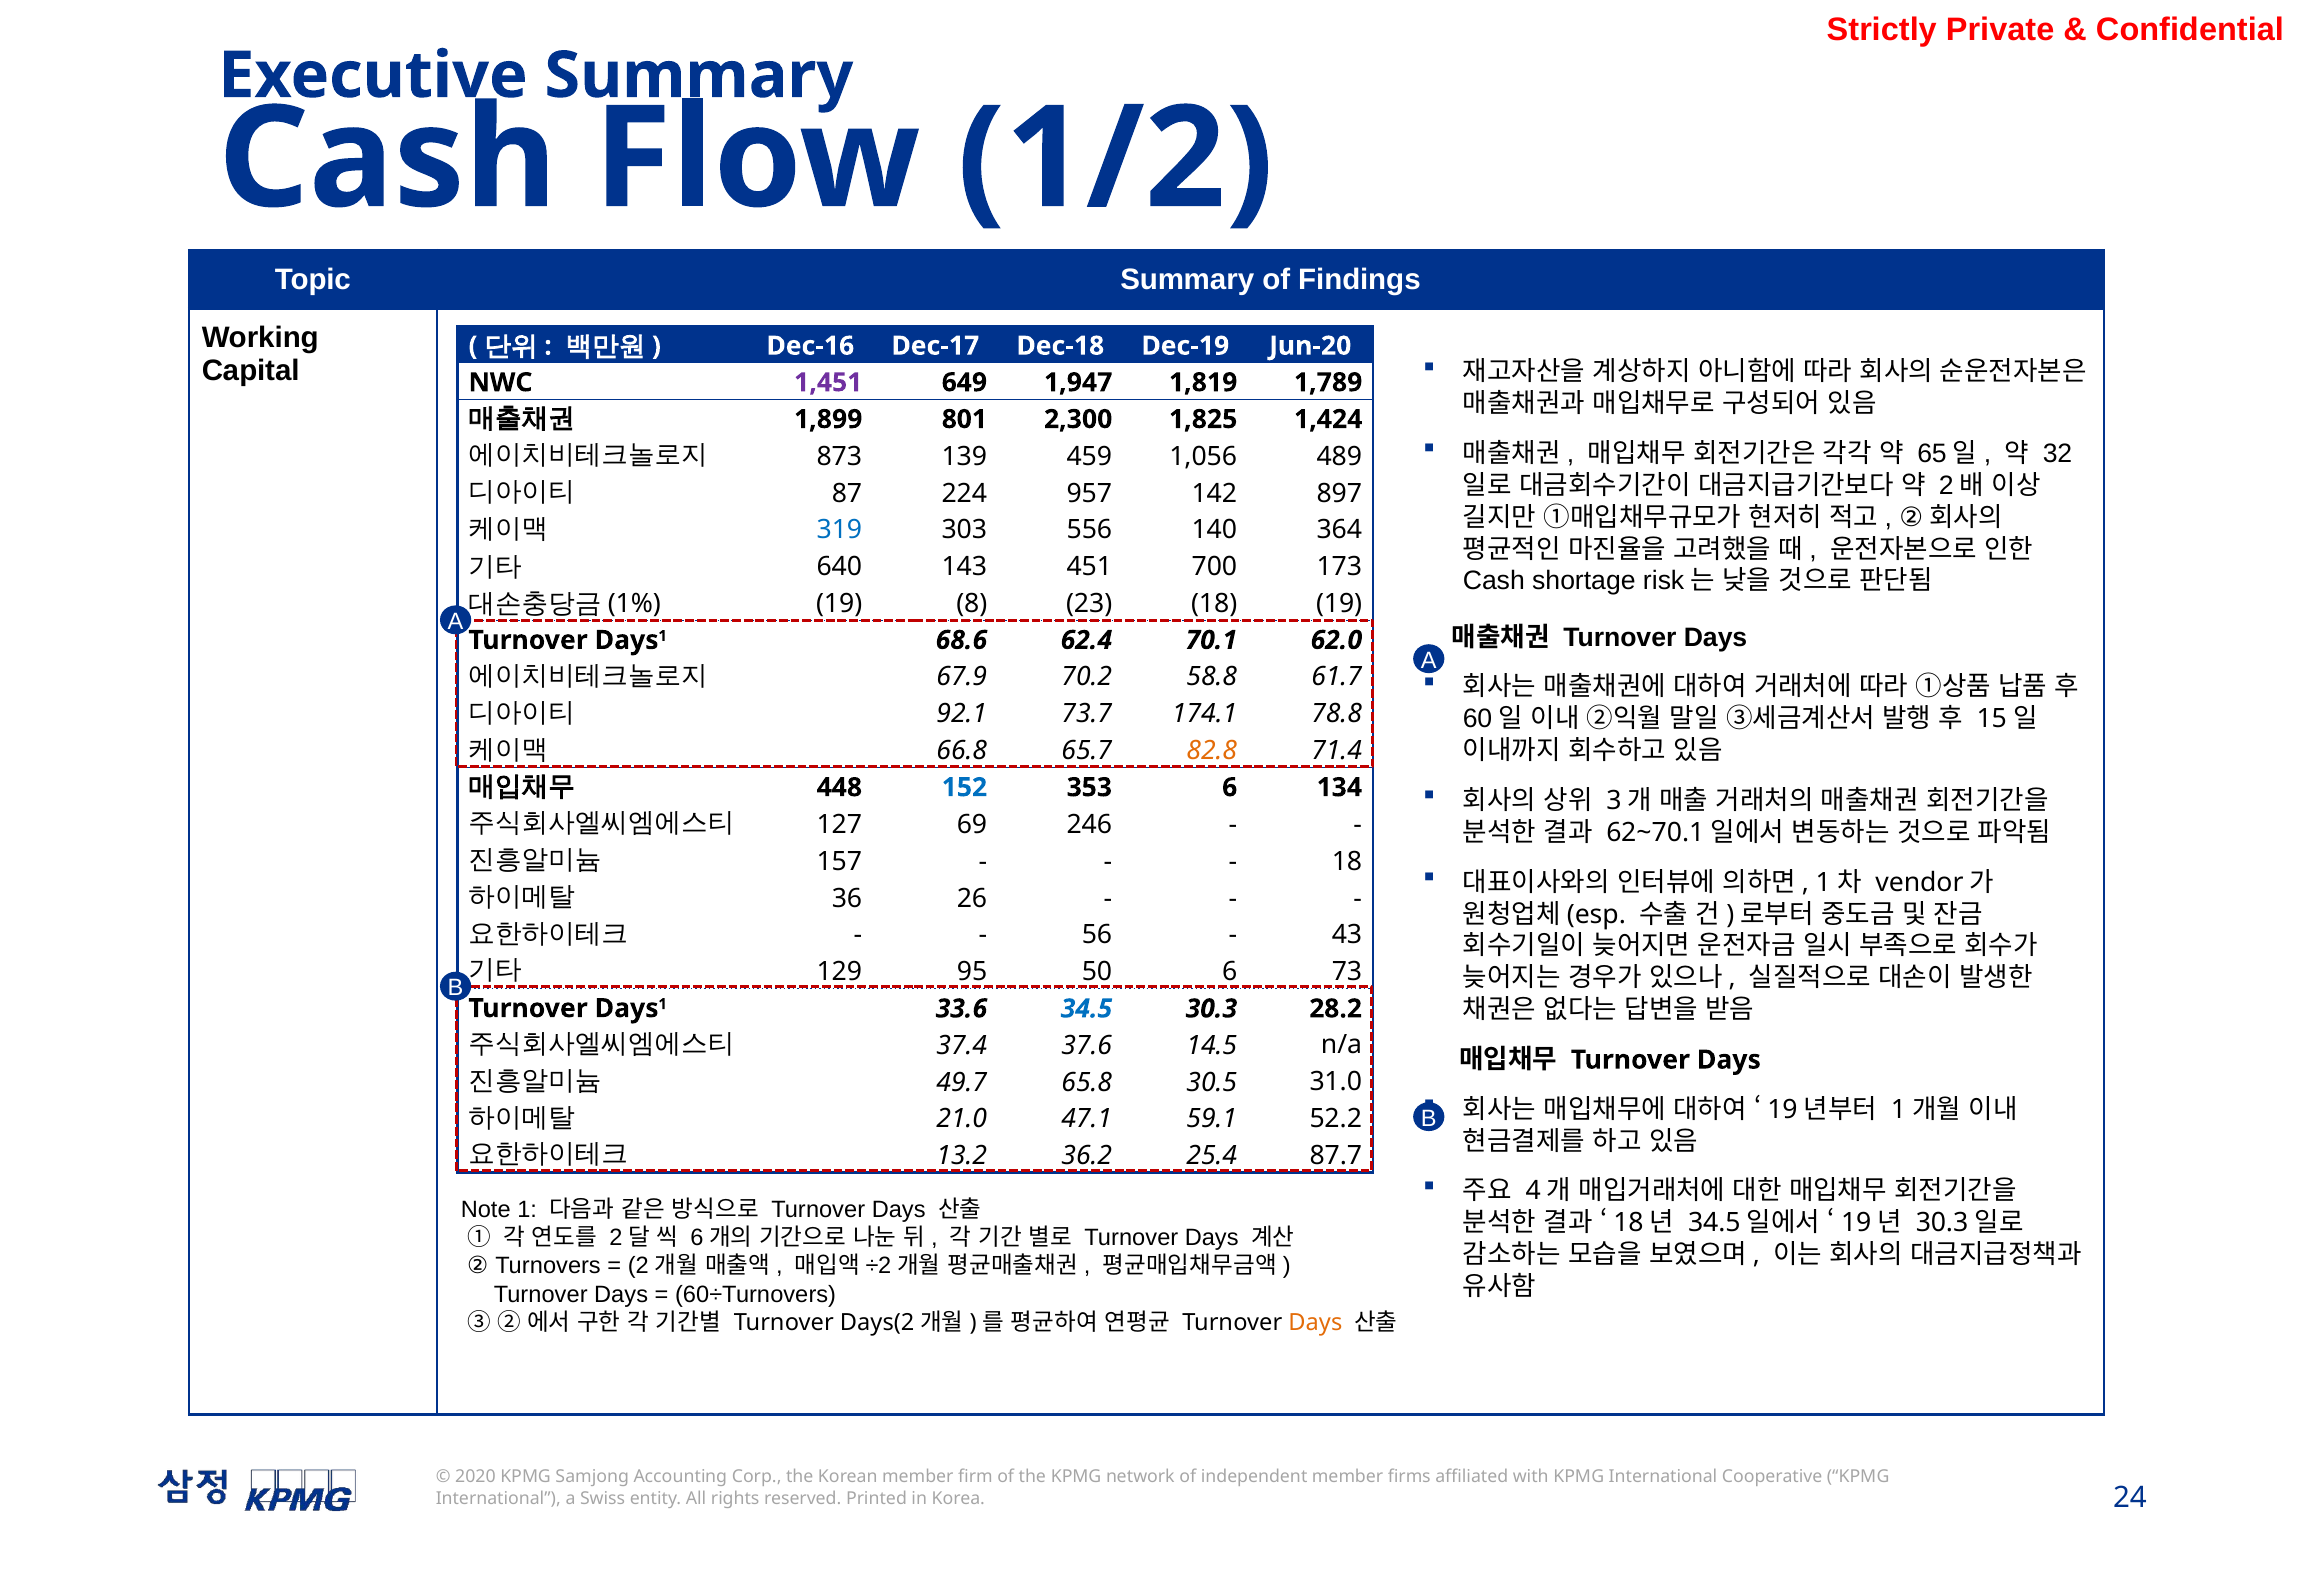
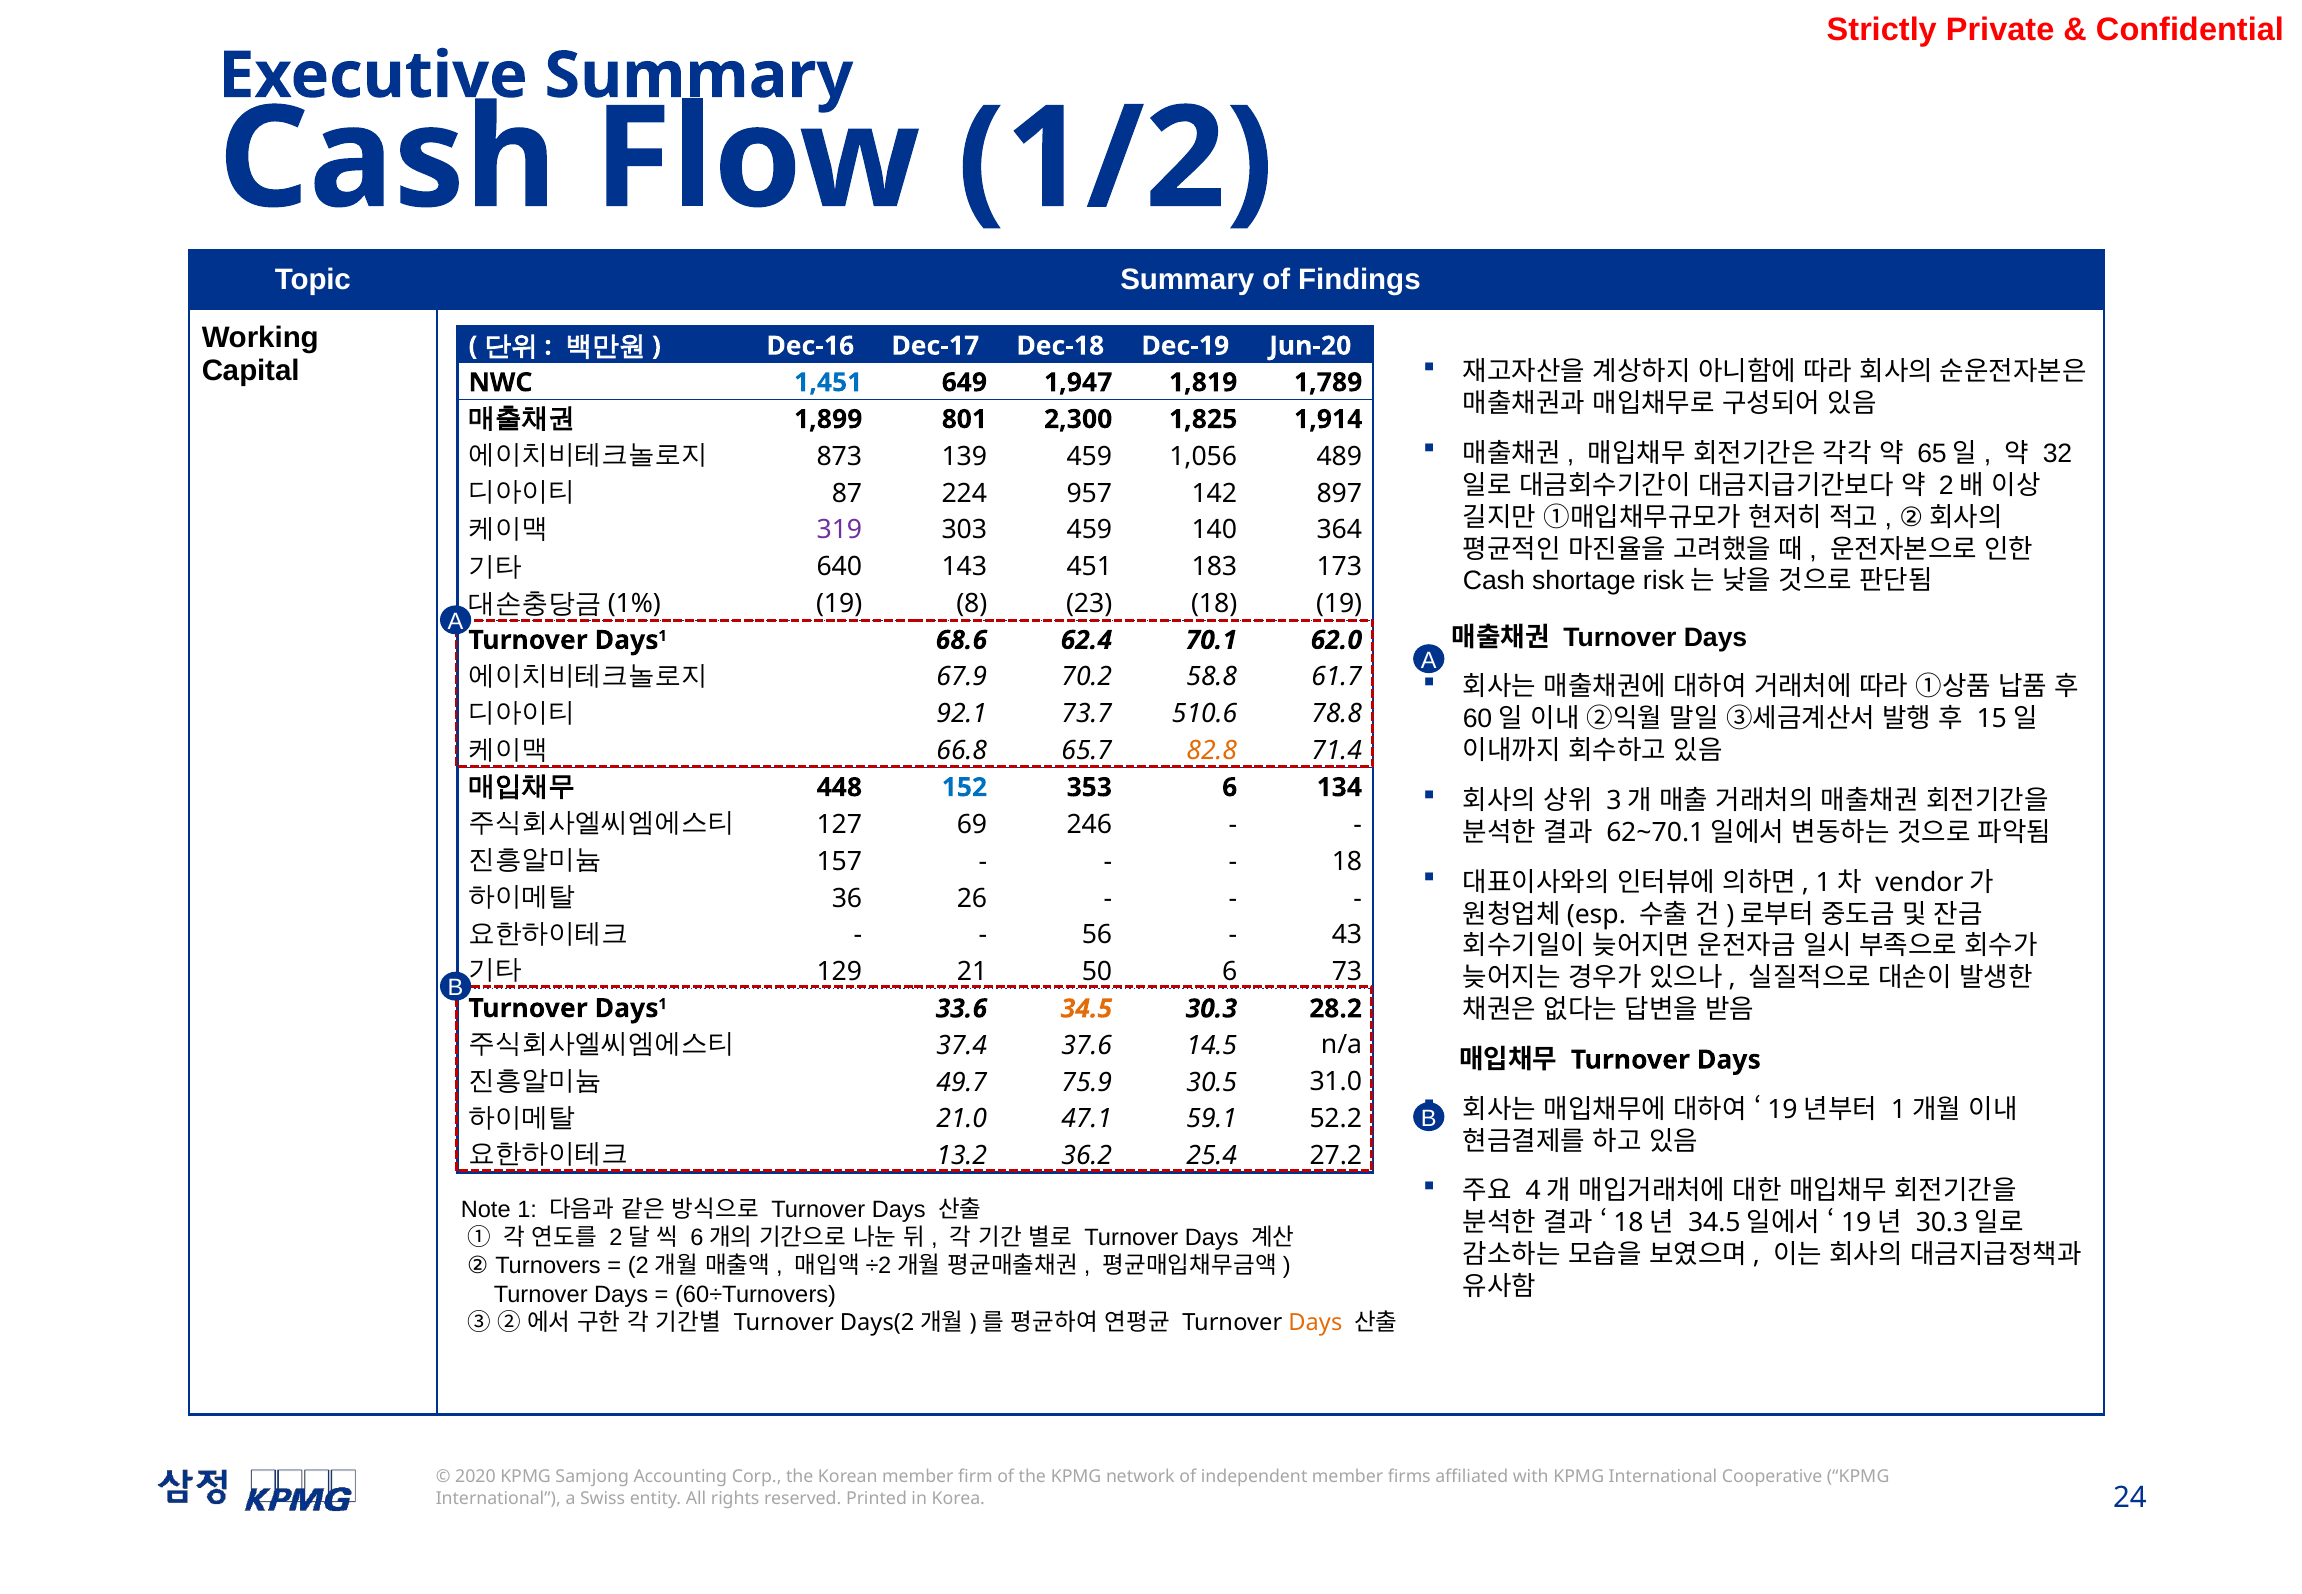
1,451 colour: purple -> blue (828, 382)
1,424: 1,424 -> 1,914 (1328, 419)
319 colour: blue -> purple (839, 530)
303 556: 556 -> 459 (1089, 530)
700: 700 -> 183 (1214, 567)
174.1: 174.1 -> 510.6 (1205, 714)
95: 95 -> 21 (972, 972)
34.5 colour: blue -> orange (1086, 1008)
65.8: 65.8 -> 75.9 (1087, 1082)
87.7: 87.7 -> 27.2 (1336, 1155)
